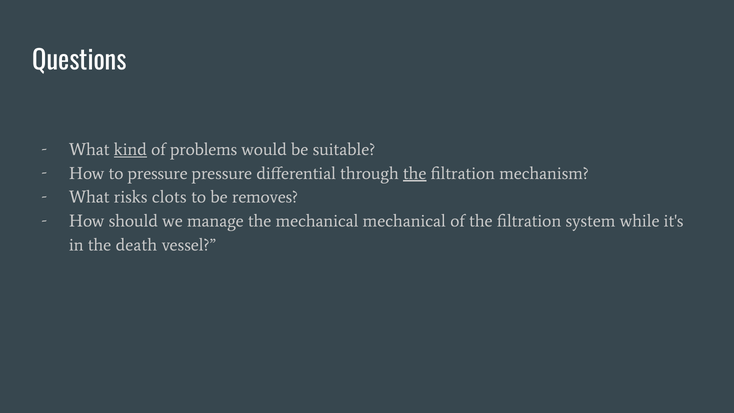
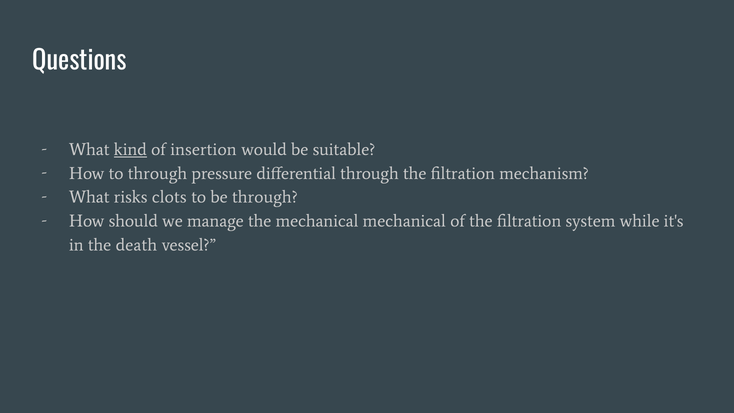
problems: problems -> insertion (203, 149)
to pressure: pressure -> through (157, 173)
the underline: present -> none (415, 173)
be removes: removes -> through (265, 197)
